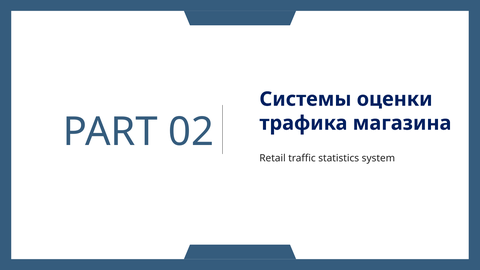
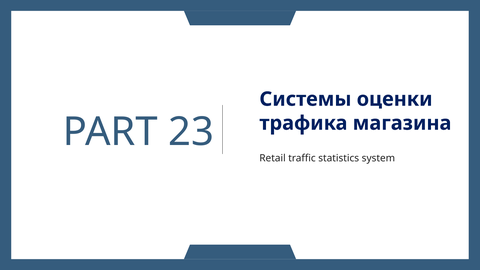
02: 02 -> 23 (191, 132)
